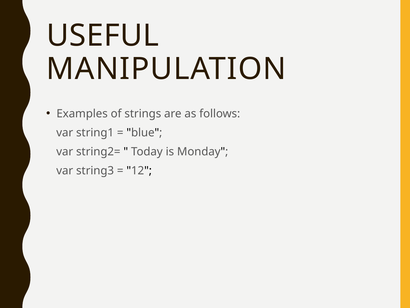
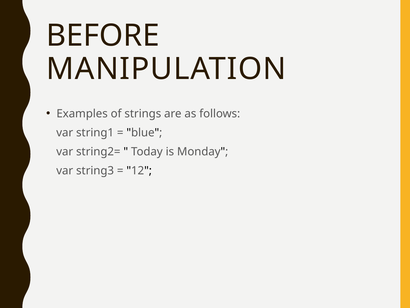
USEFUL: USEFUL -> BEFORE (103, 36)
